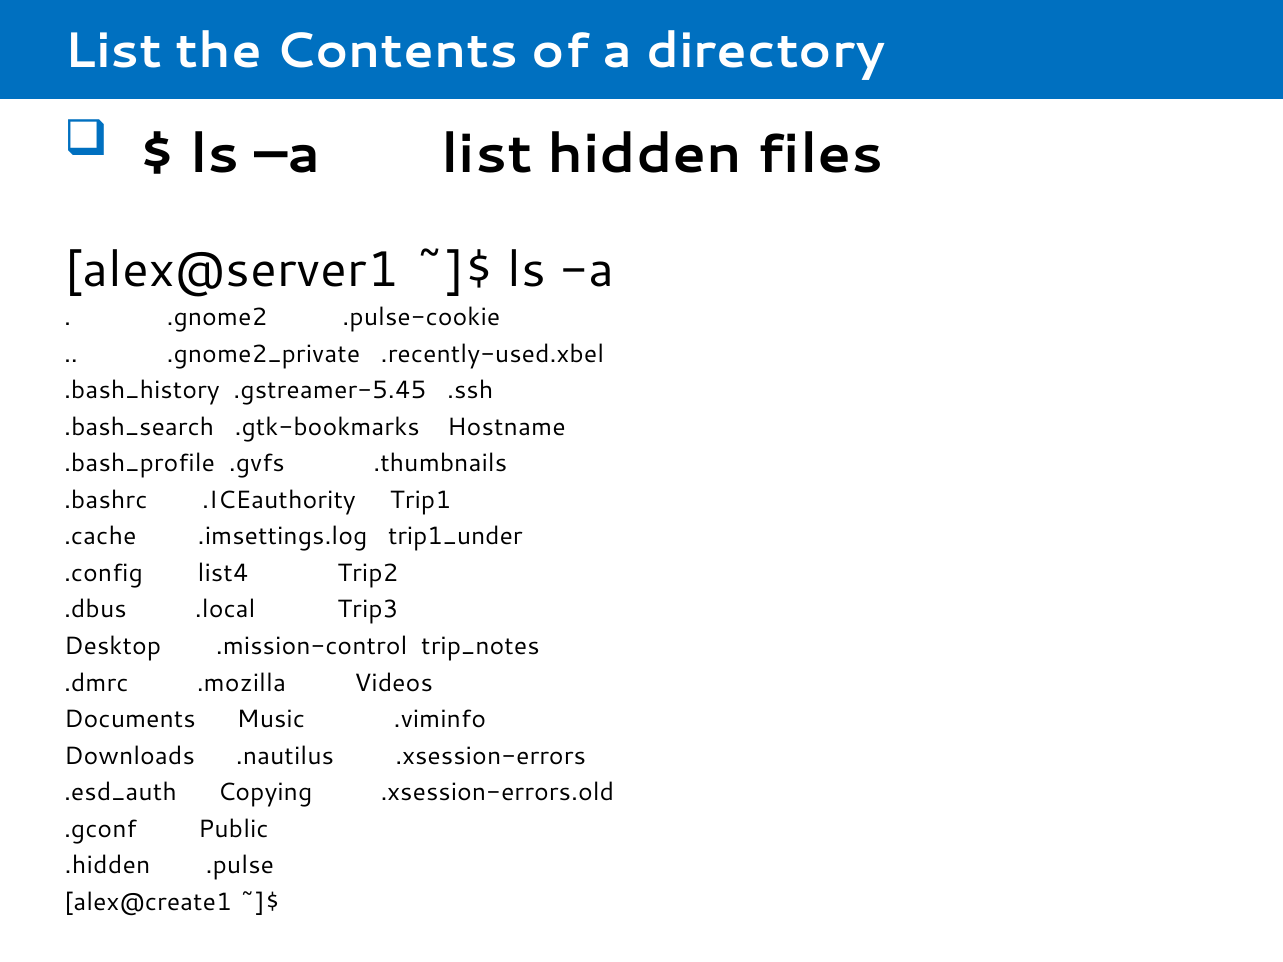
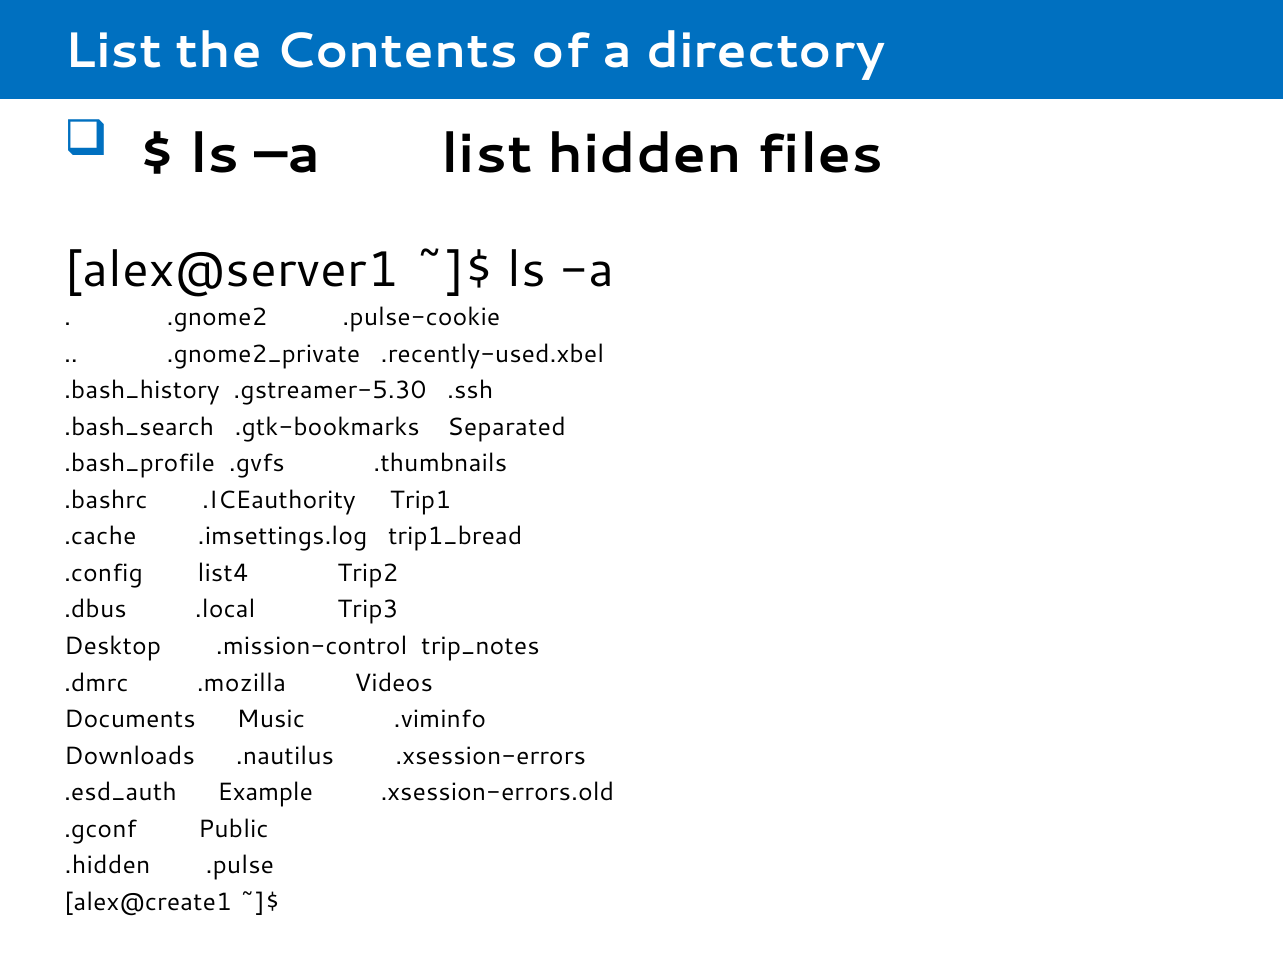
.gstreamer-5.45: .gstreamer-5.45 -> .gstreamer-5.30 (330, 390)
Hostname: Hostname -> Separated (506, 427)
trip1_under: trip1_under -> trip1_bread (455, 537)
Copying: Copying -> Example (265, 793)
